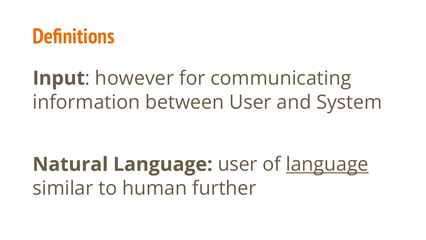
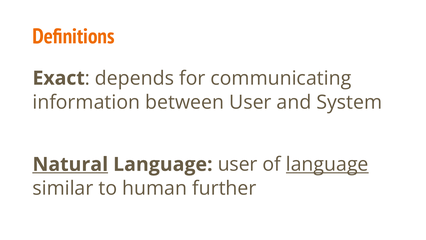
Input: Input -> Exact (59, 78)
however: however -> depends (135, 78)
Natural underline: none -> present (70, 164)
